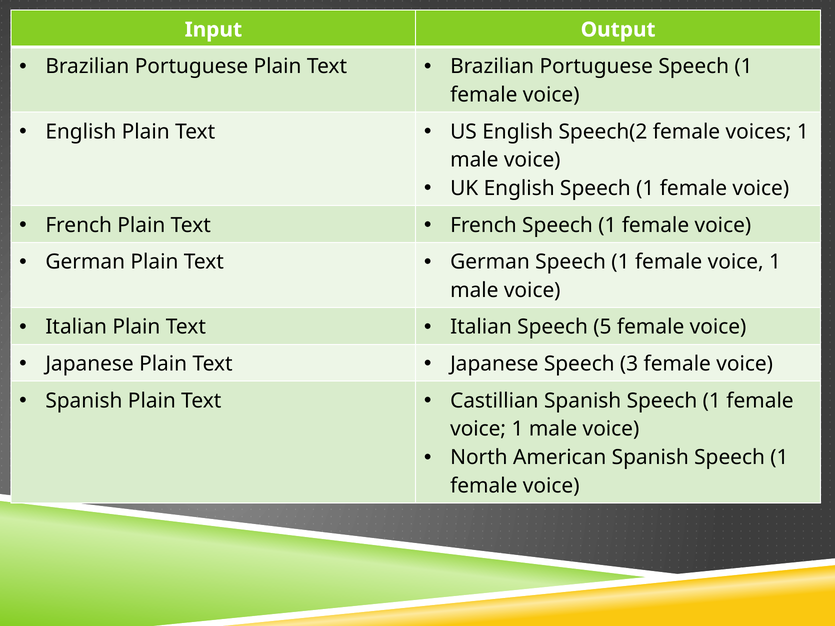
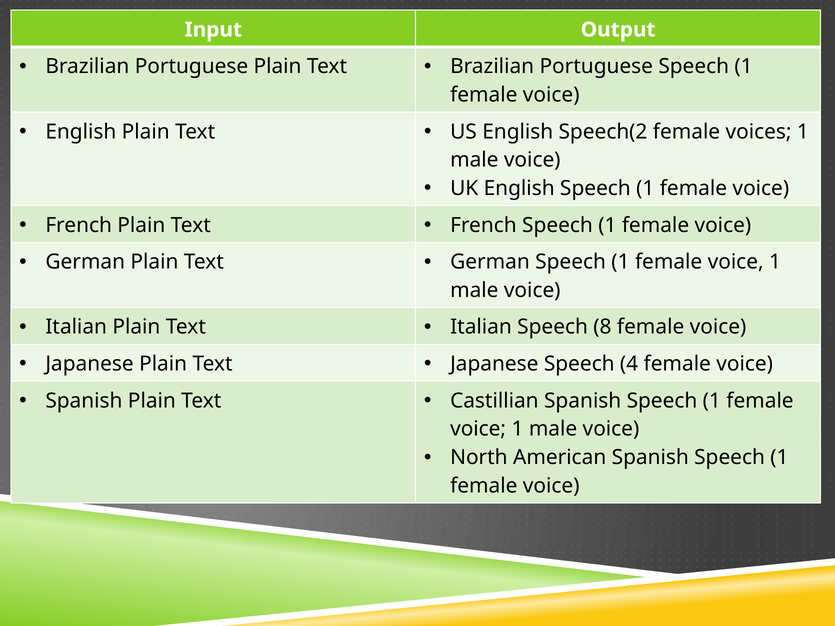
5: 5 -> 8 (602, 327)
3: 3 -> 4 (629, 364)
